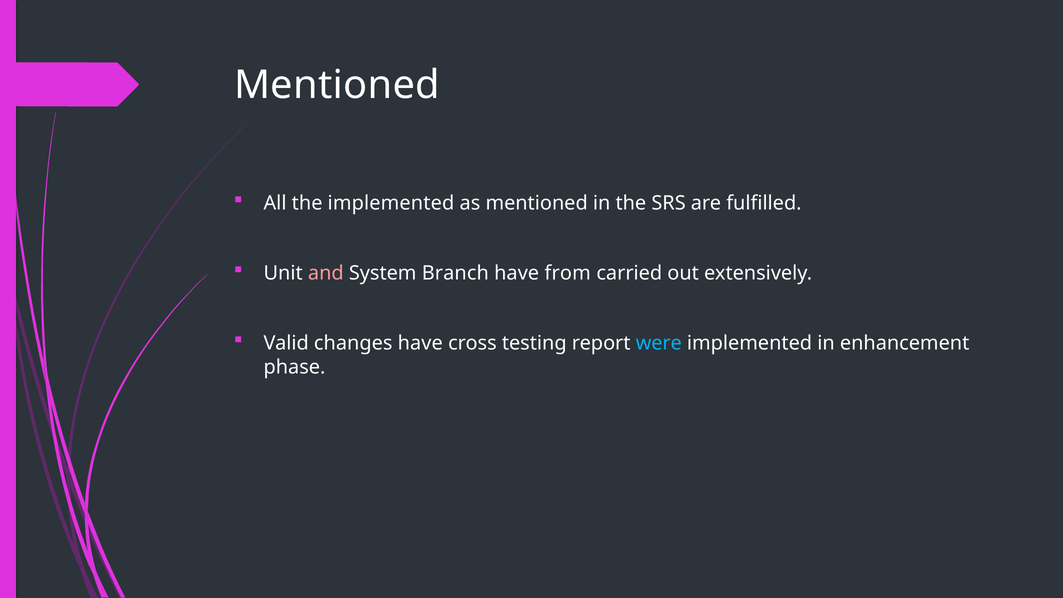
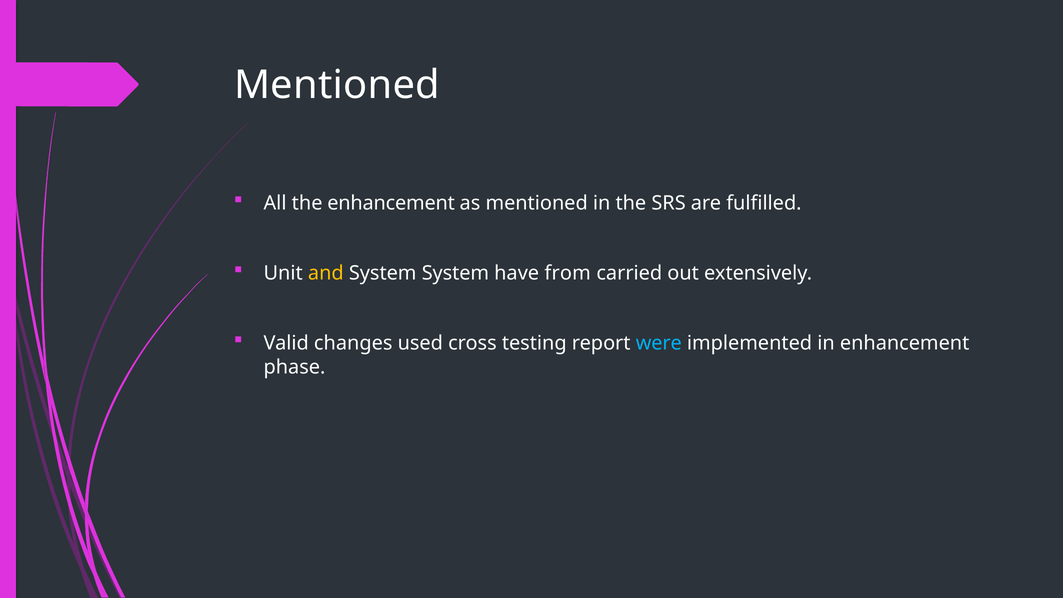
the implemented: implemented -> enhancement (391, 203)
and colour: pink -> yellow (326, 273)
System Branch: Branch -> System (455, 273)
changes have: have -> used (420, 343)
